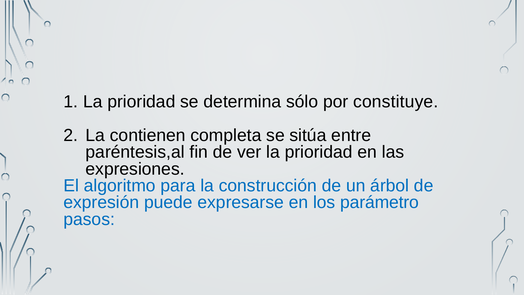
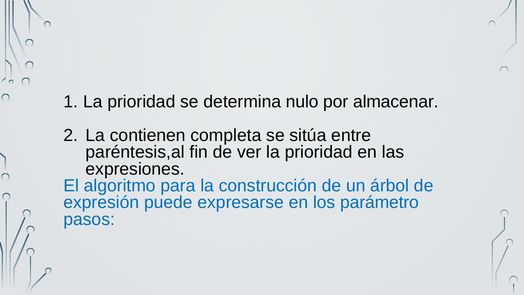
sólo: sólo -> nulo (302, 102)
constituye: constituye -> almacenar (396, 102)
